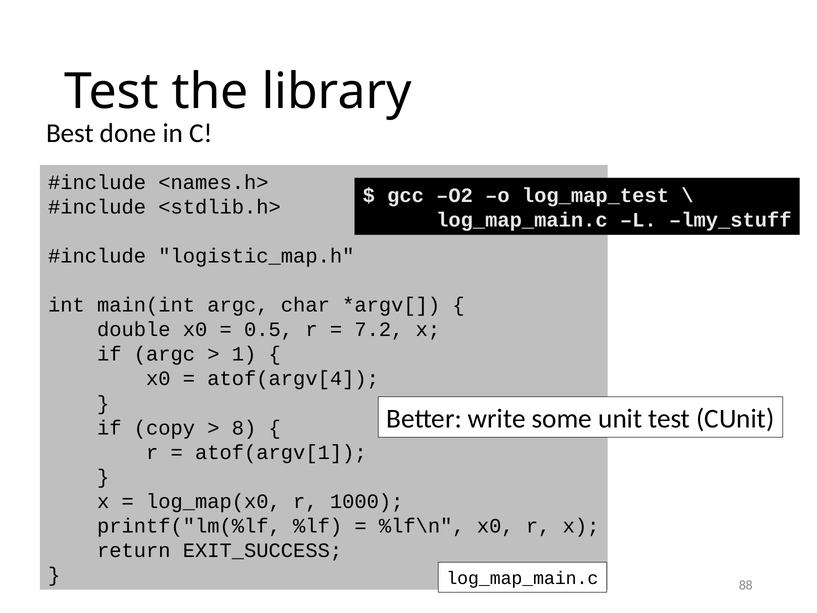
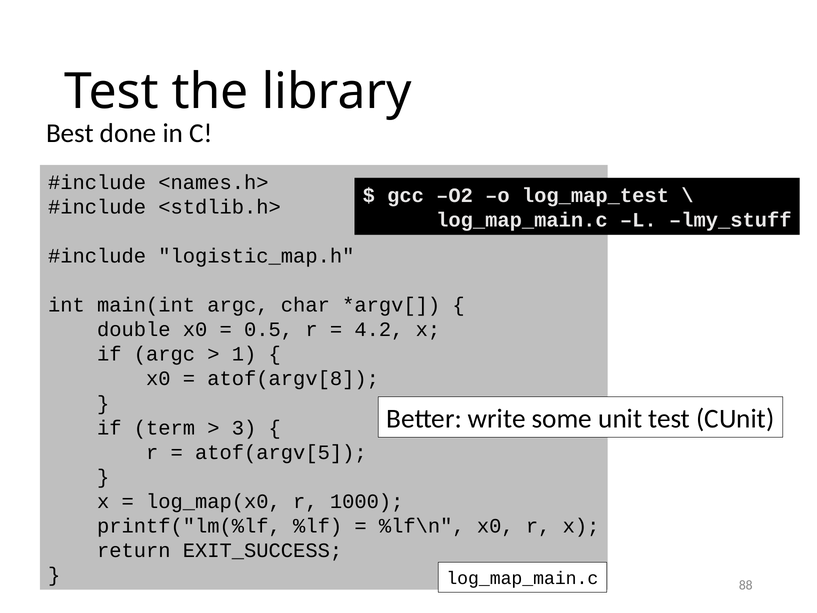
7.2: 7.2 -> 4.2 (379, 330)
atof(argv[4: atof(argv[4 -> atof(argv[8 (293, 379)
copy: copy -> term (164, 428)
8: 8 -> 3 (244, 428)
atof(argv[1: atof(argv[1 -> atof(argv[5 (281, 452)
